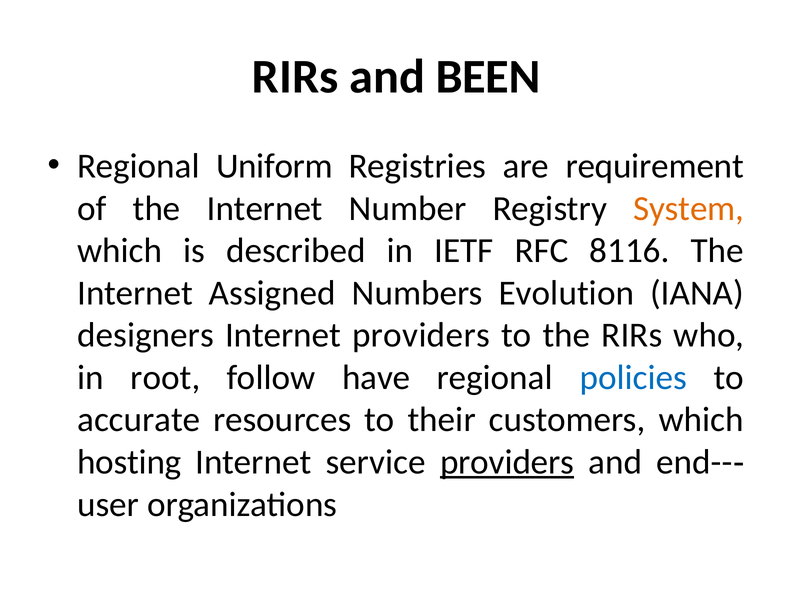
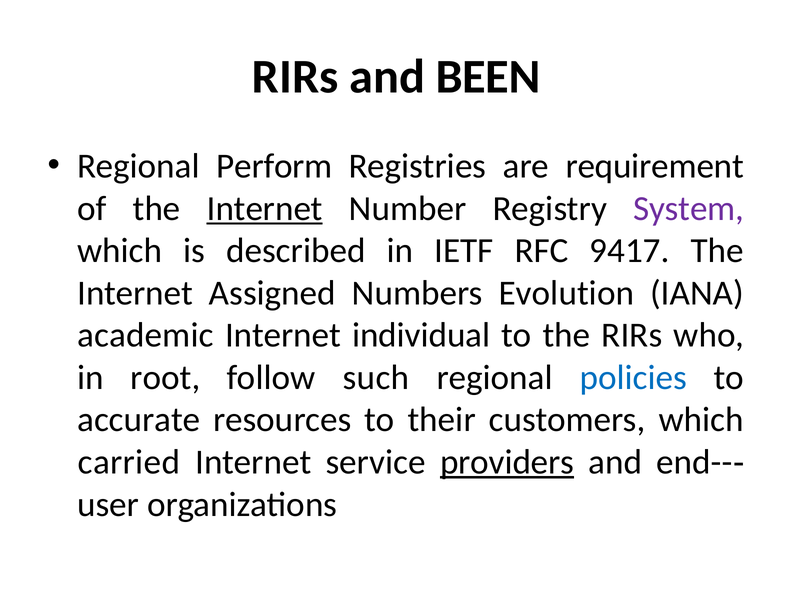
Uniform: Uniform -> Perform (274, 166)
Internet underline: none -> present (265, 208)
System colour: orange -> purple (689, 208)
8116: 8116 -> 9417 (629, 251)
designers: designers -> academic (146, 335)
Internet providers: providers -> individual (421, 335)
have: have -> such (376, 378)
hosting: hosting -> carried (129, 462)
